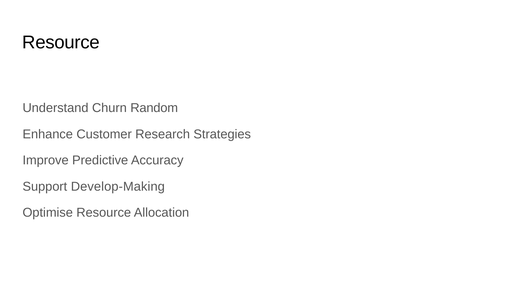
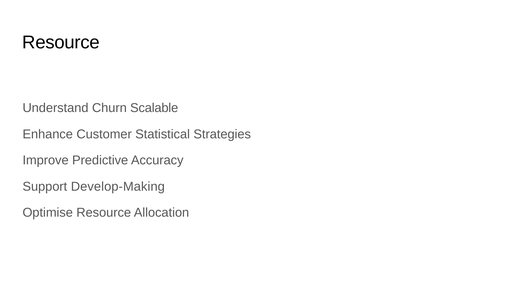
Random: Random -> Scalable (154, 108)
Research: Research -> Statistical (163, 134)
